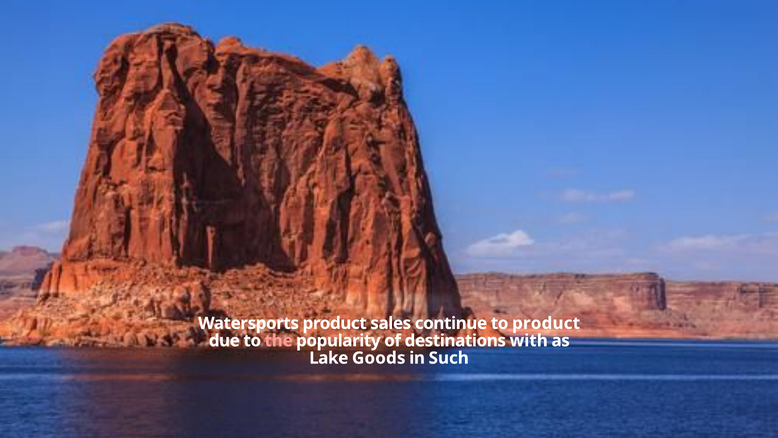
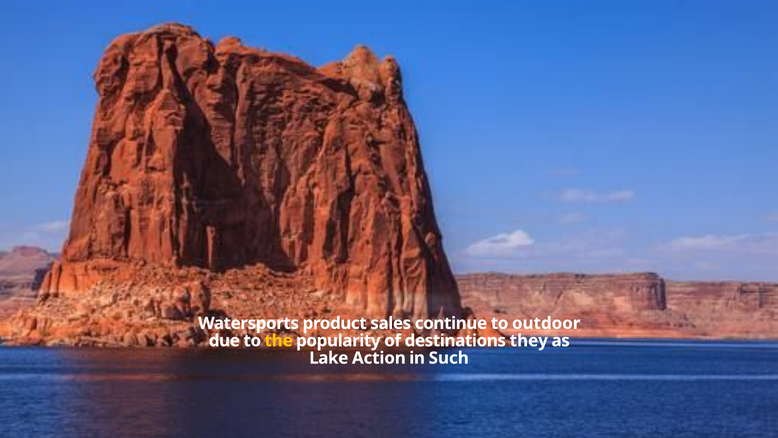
to product: product -> outdoor (546, 323)
the colour: pink -> yellow (279, 340)
with: with -> they (529, 340)
Goods: Goods -> Action (379, 358)
